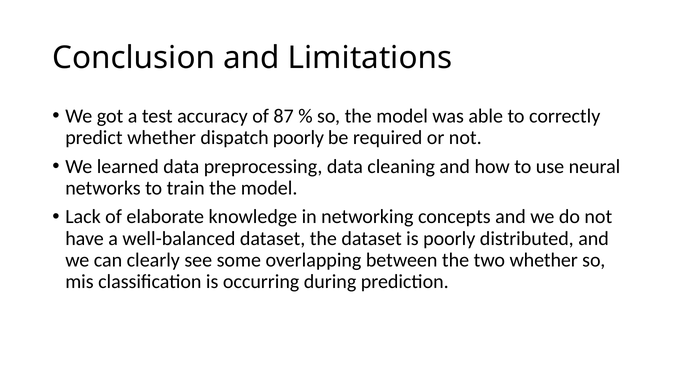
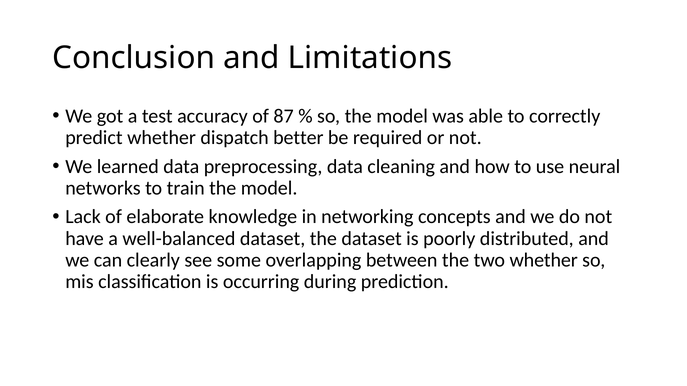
dispatch poorly: poorly -> better (298, 138)
